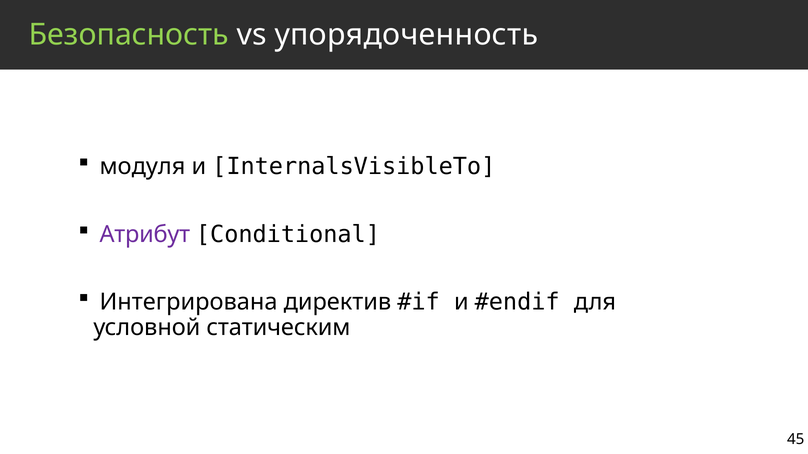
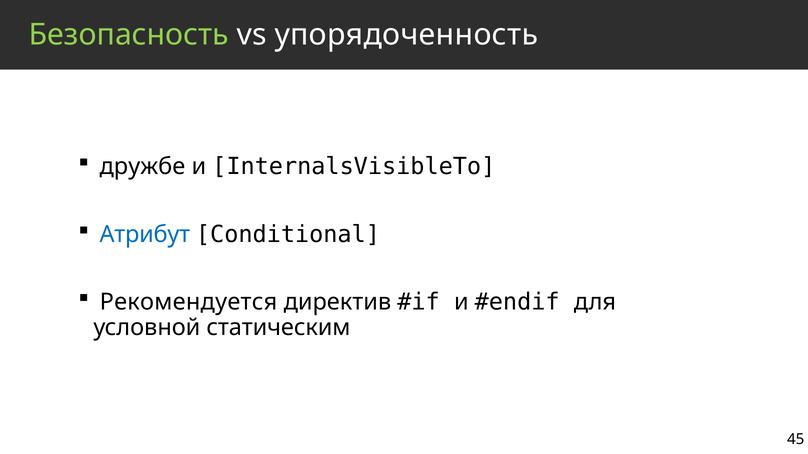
модуля: модуля -> дружбе (142, 167)
Атрибут colour: purple -> blue (145, 235)
Интегрирована: Интегрирована -> Рекомендуется (188, 302)
